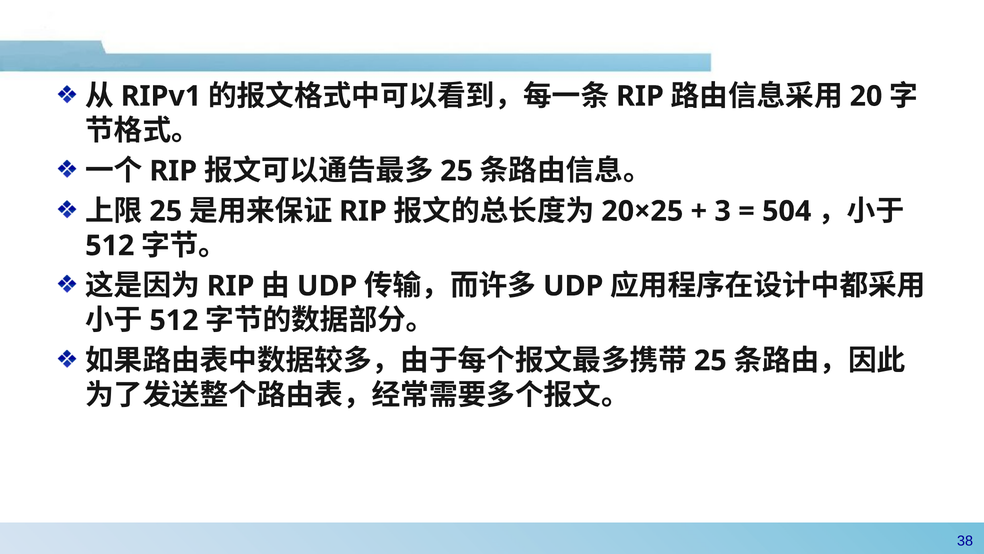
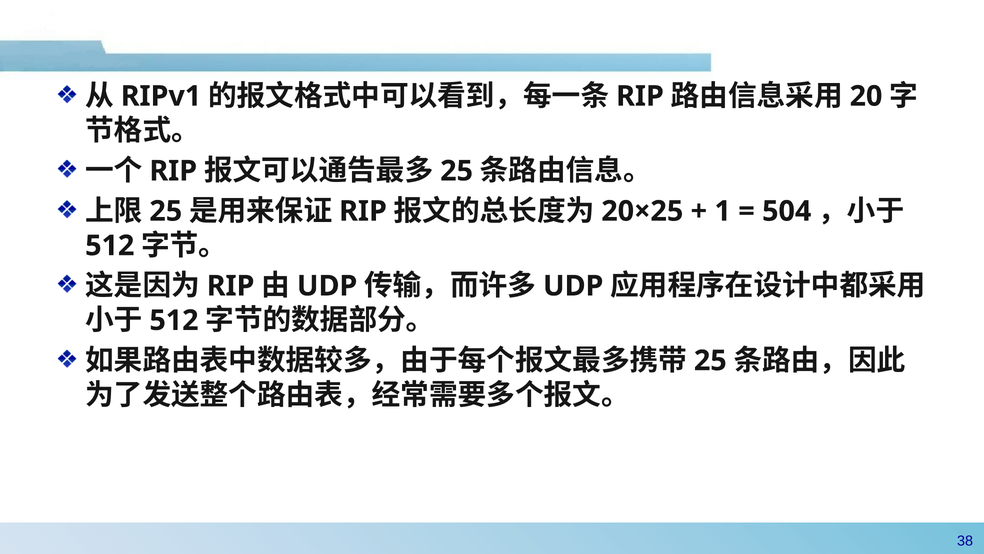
3: 3 -> 1 (723, 211)
